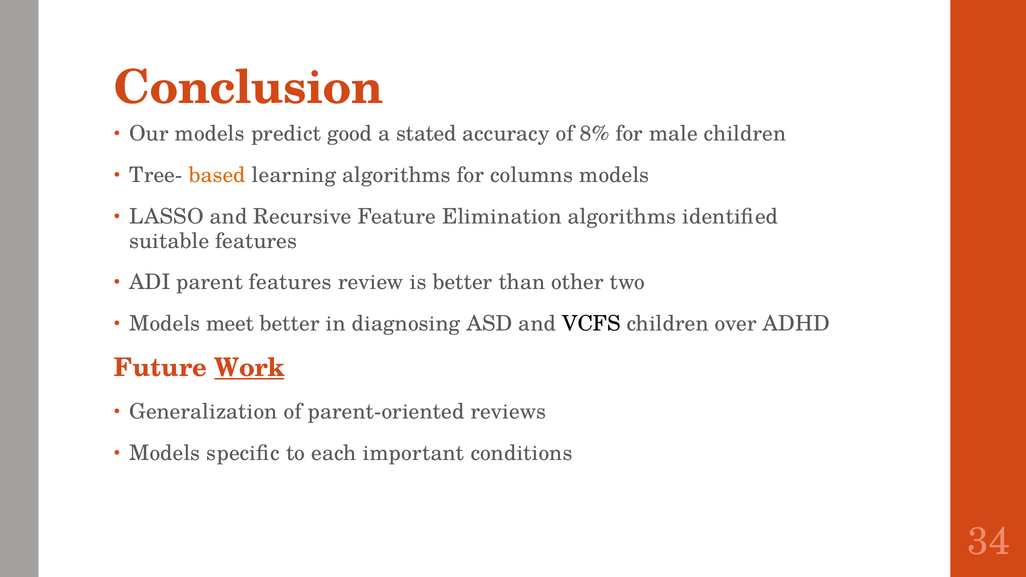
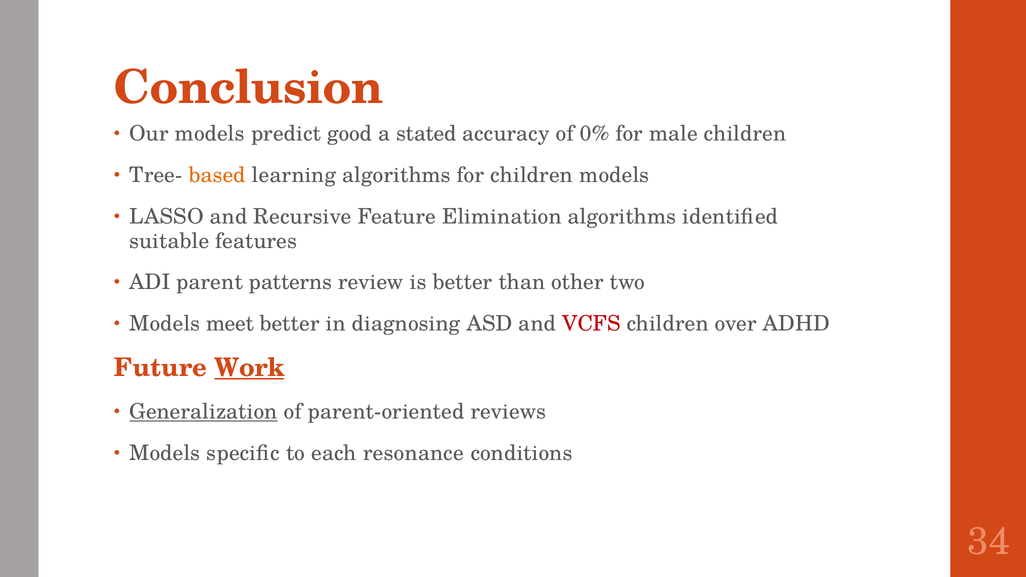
8%: 8% -> 0% (595, 134)
for columns: columns -> children (532, 175)
parent features: features -> patterns (290, 283)
VCFS colour: black -> red (591, 324)
Generalization underline: none -> present (203, 412)
important: important -> resonance (414, 453)
